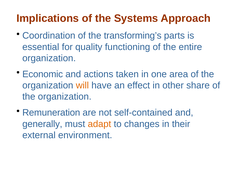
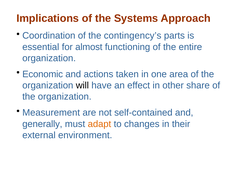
transforming’s: transforming’s -> contingency’s (133, 36)
quality: quality -> almost (89, 47)
will colour: orange -> black (82, 85)
Remuneration: Remuneration -> Measurement (51, 112)
